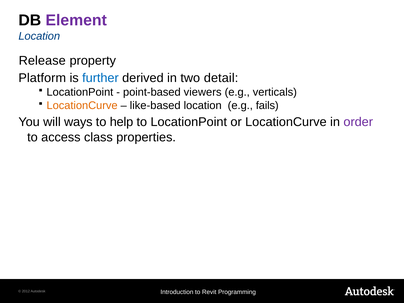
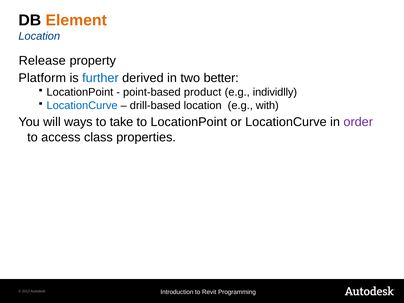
Element colour: purple -> orange (76, 20)
detail: detail -> better (221, 78)
viewers: viewers -> product (203, 92)
verticals: verticals -> individlly (275, 92)
LocationCurve colour: orange -> blue (82, 105)
like-based: like-based -> drill-based (155, 105)
fails: fails -> with (267, 105)
help: help -> take (121, 122)
